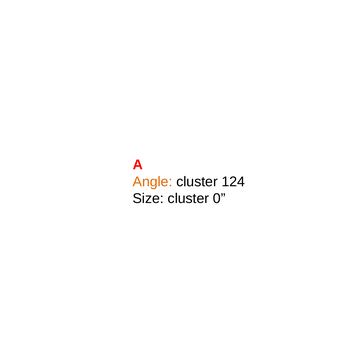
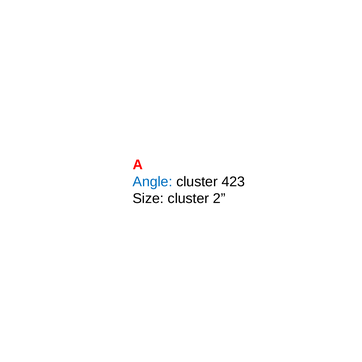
Angle colour: orange -> blue (153, 182)
124: 124 -> 423 (233, 182)
0: 0 -> 2 (219, 199)
